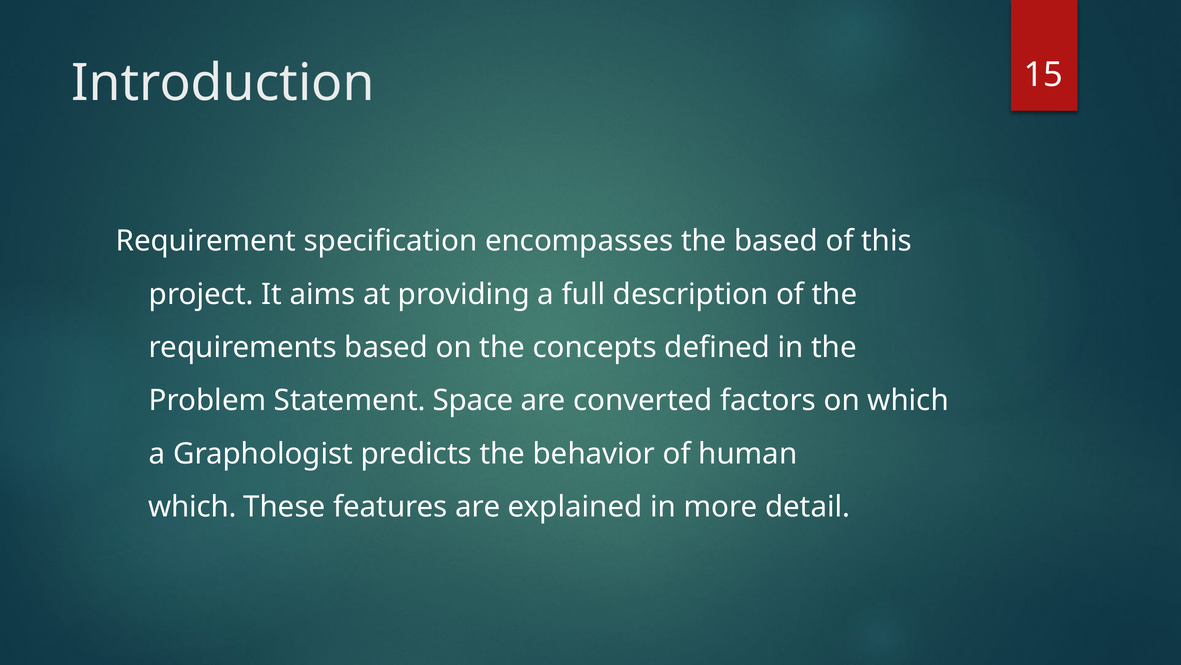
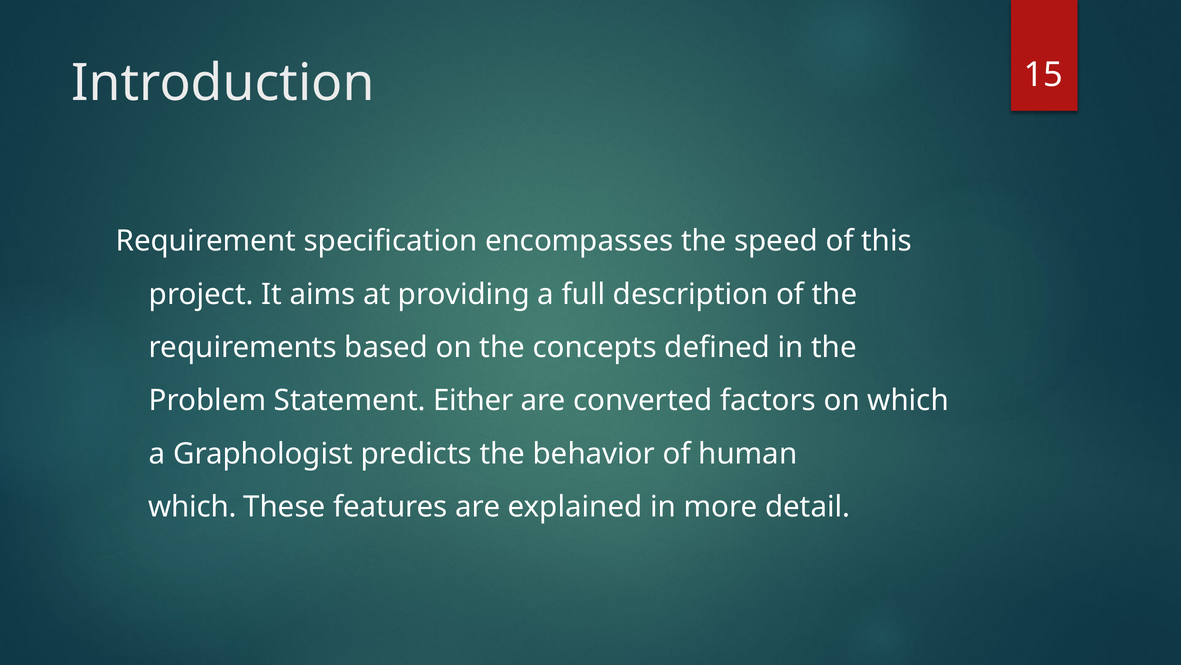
the based: based -> speed (776, 241)
Space: Space -> Either (473, 400)
